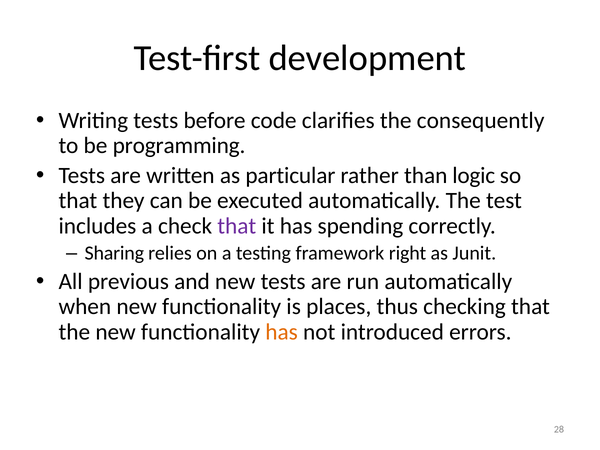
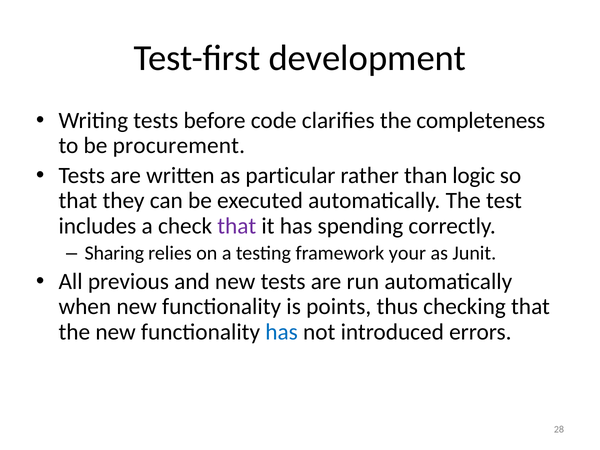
consequently: consequently -> completeness (481, 120)
programming: programming -> procurement (179, 146)
right: right -> your (407, 253)
places: places -> points (339, 307)
has colour: orange -> blue (282, 332)
